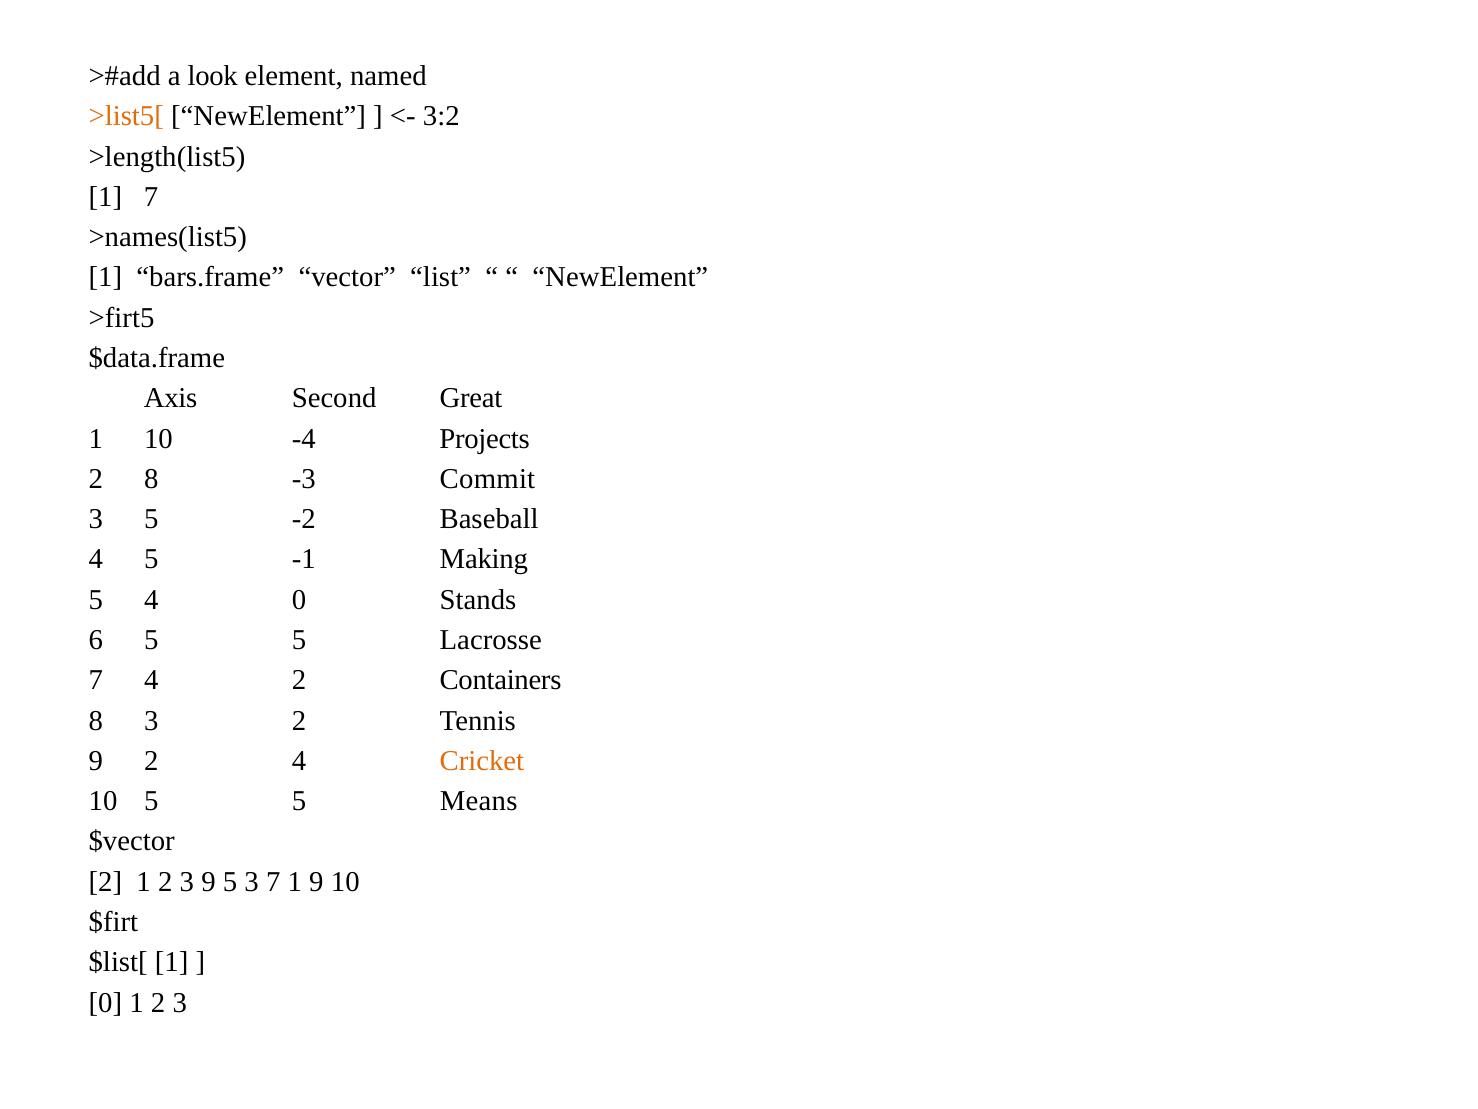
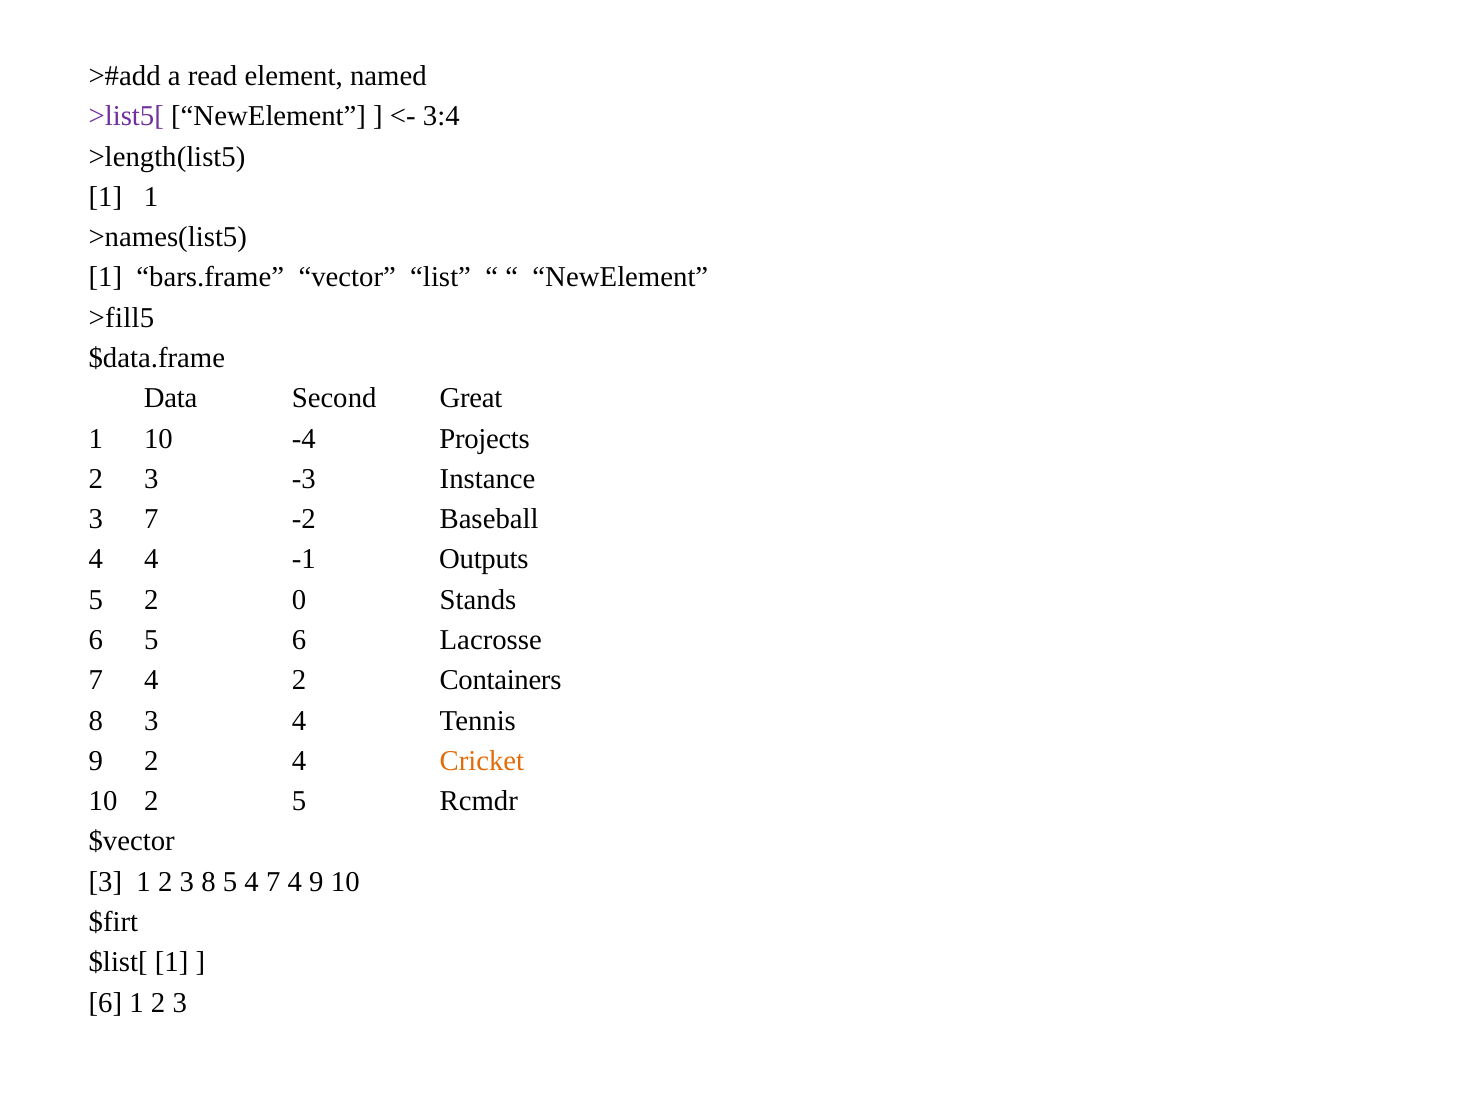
look: look -> read (213, 76)
>list5[ colour: orange -> purple (126, 116)
3:2: 3:2 -> 3:4 (441, 116)
1 7: 7 -> 1 (151, 197)
>firt5: >firt5 -> >fill5 (121, 318)
Axis: Axis -> Data (171, 398)
8: 8 -> 3 (151, 479)
Commit: Commit -> Instance (488, 479)
3 5: 5 -> 7 (151, 519)
4 5: 5 -> 4 (151, 559)
Making: Making -> Outputs (484, 559)
5 4: 4 -> 2 (151, 599)
6 5 5: 5 -> 6 (299, 640)
3 2: 2 -> 4 (299, 720)
10 5: 5 -> 2 (151, 801)
Means: Means -> Rcmdr (479, 801)
2: 2 -> 3 (105, 881)
3 9: 9 -> 8 (209, 881)
5 3: 3 -> 4 (252, 881)
1: 1 -> 4 (295, 881)
0: 0 -> 6 (105, 1002)
